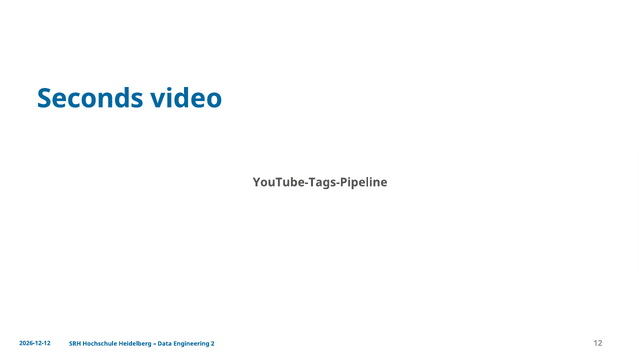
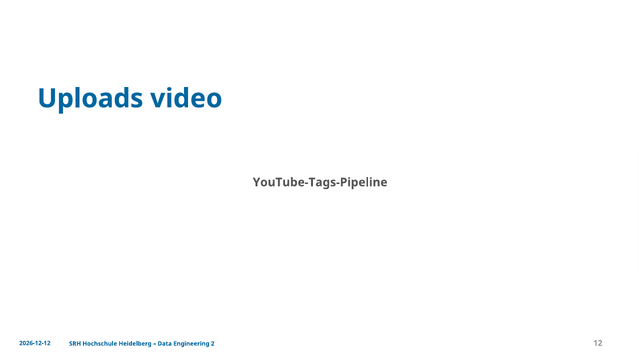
Seconds: Seconds -> Uploads (90, 98)
